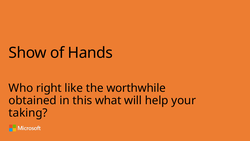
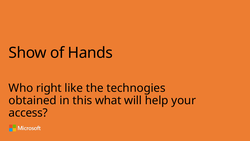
worthwhile: worthwhile -> technogies (136, 88)
taking: taking -> access (28, 113)
